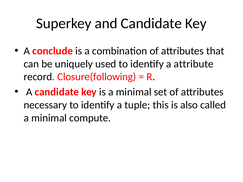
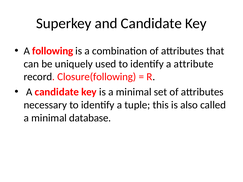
conclude: conclude -> following (53, 51)
compute: compute -> database (90, 118)
